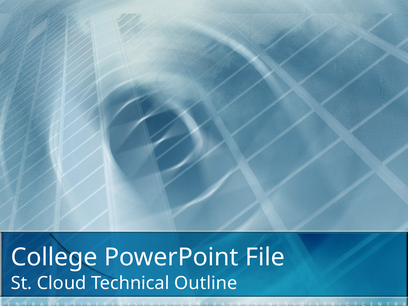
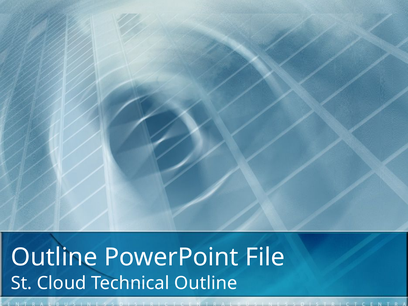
College: College -> Outline (54, 257)
